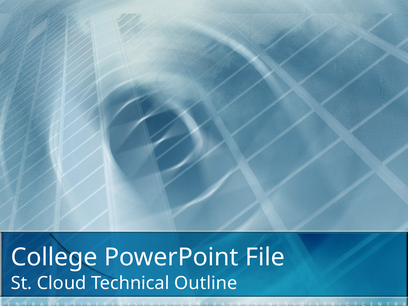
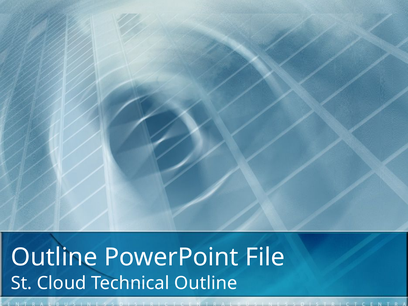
College: College -> Outline (54, 257)
